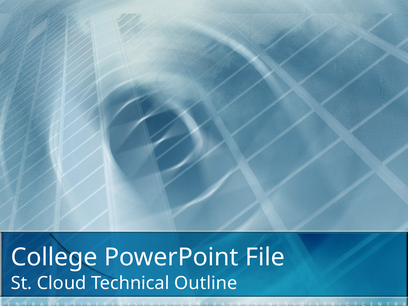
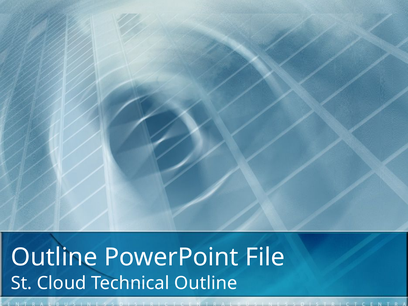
College: College -> Outline (54, 257)
